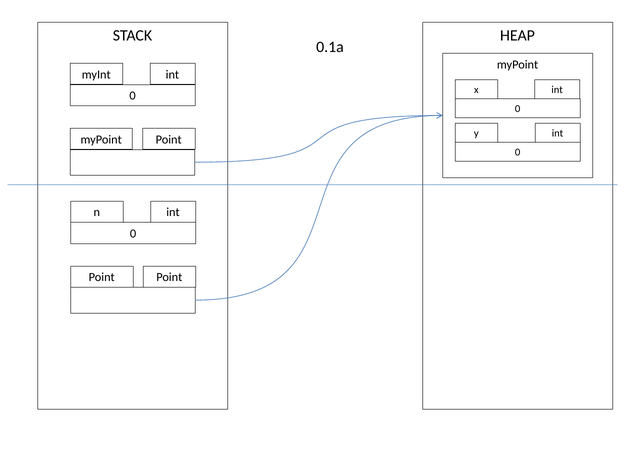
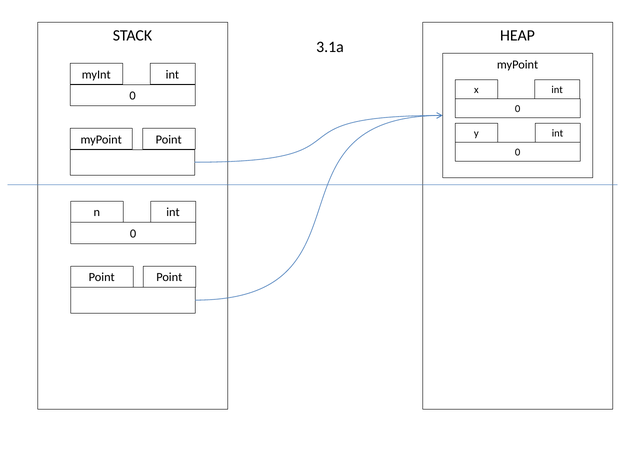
0.1a: 0.1a -> 3.1a (330, 47)
